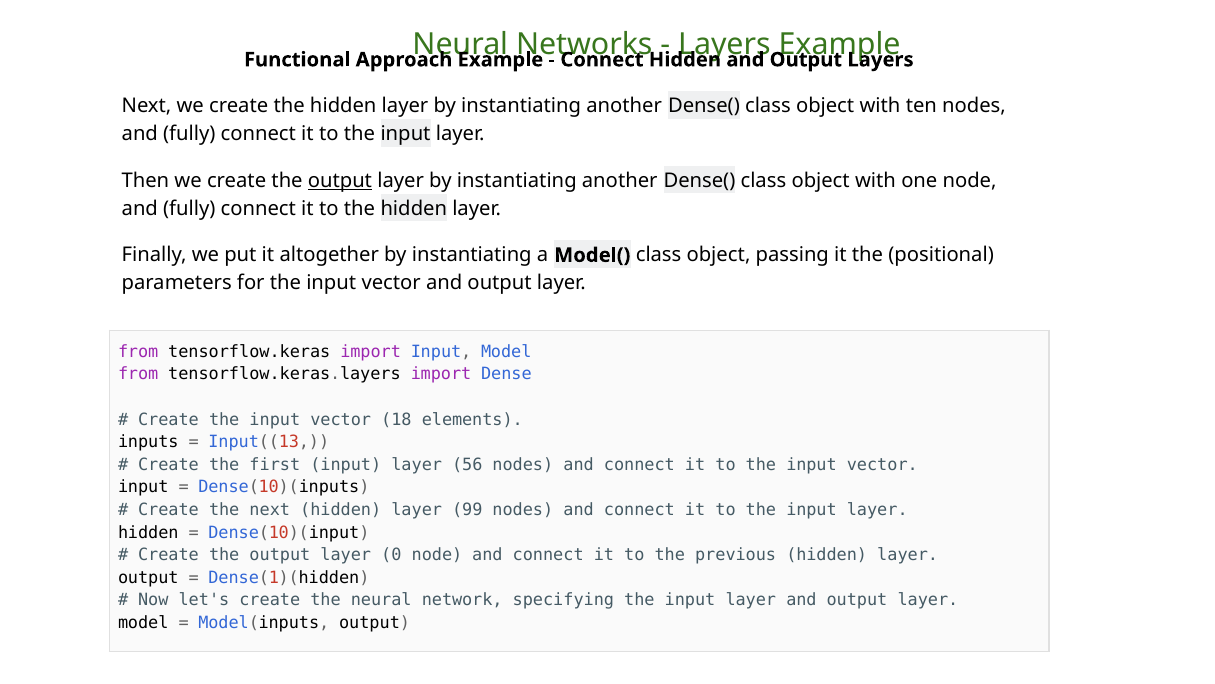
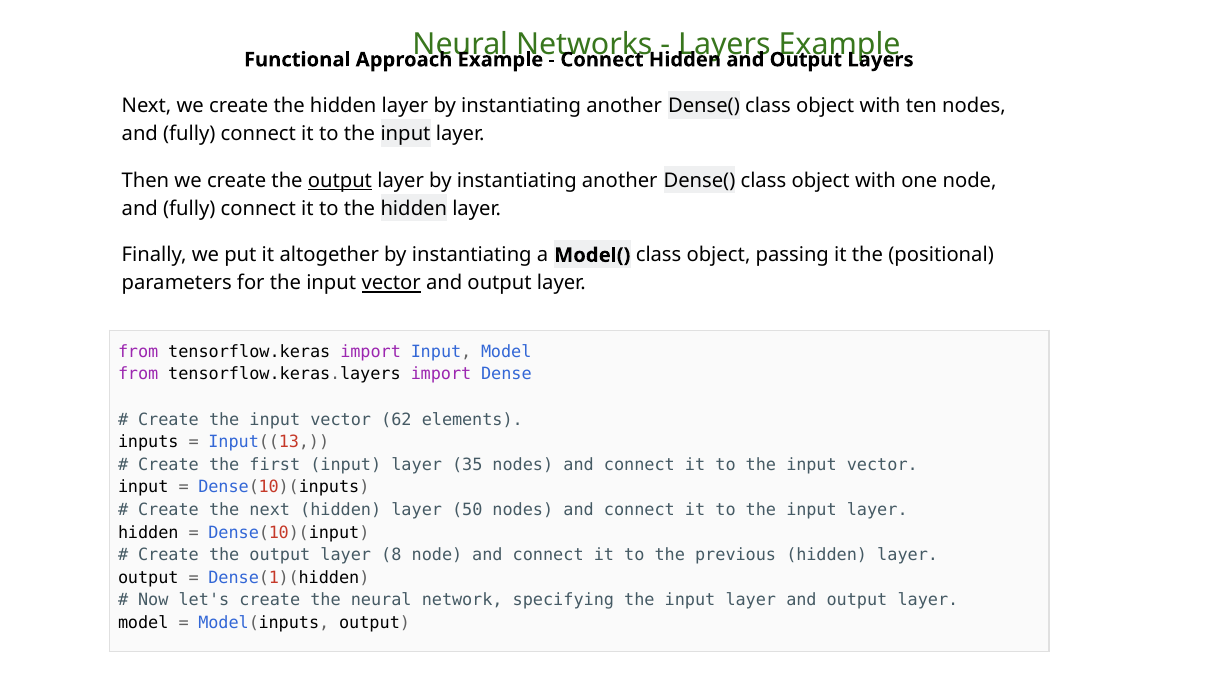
vector underline: none -> present (391, 283)
18: 18 -> 62 (396, 419)
56: 56 -> 35 (467, 464)
99: 99 -> 50 (467, 509)
0: 0 -> 8 (391, 555)
